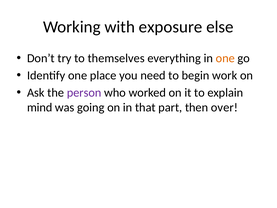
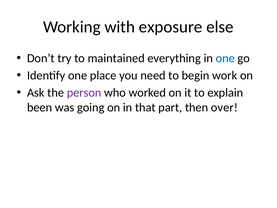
themselves: themselves -> maintained (116, 58)
one colour: orange -> blue (225, 58)
mind: mind -> been (40, 107)
